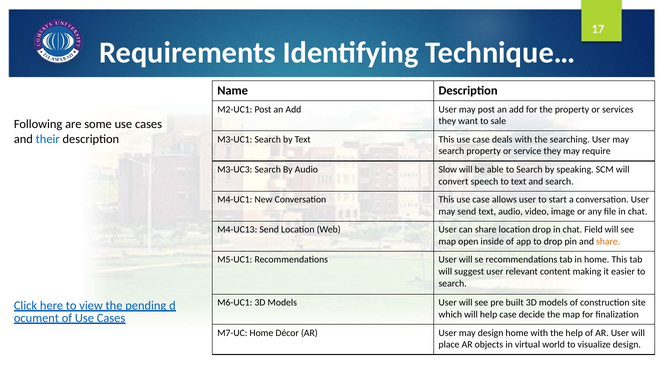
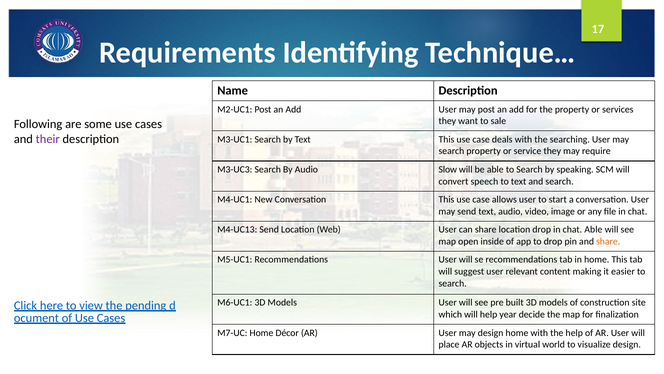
their colour: blue -> purple (48, 139)
chat Field: Field -> Able (593, 229)
help case: case -> year (508, 314)
